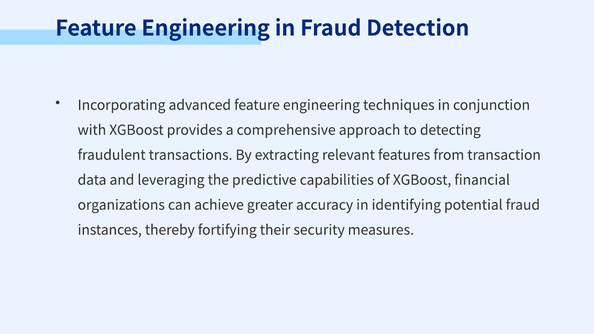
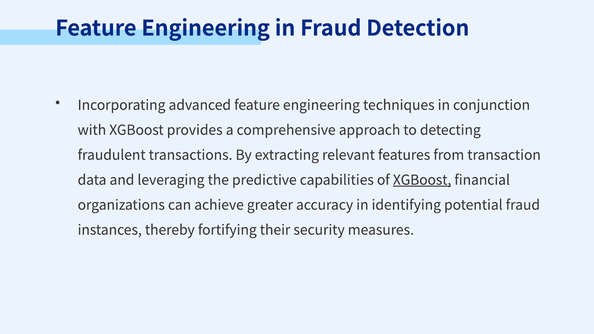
XGBoost underline: none -> present (422, 180)
